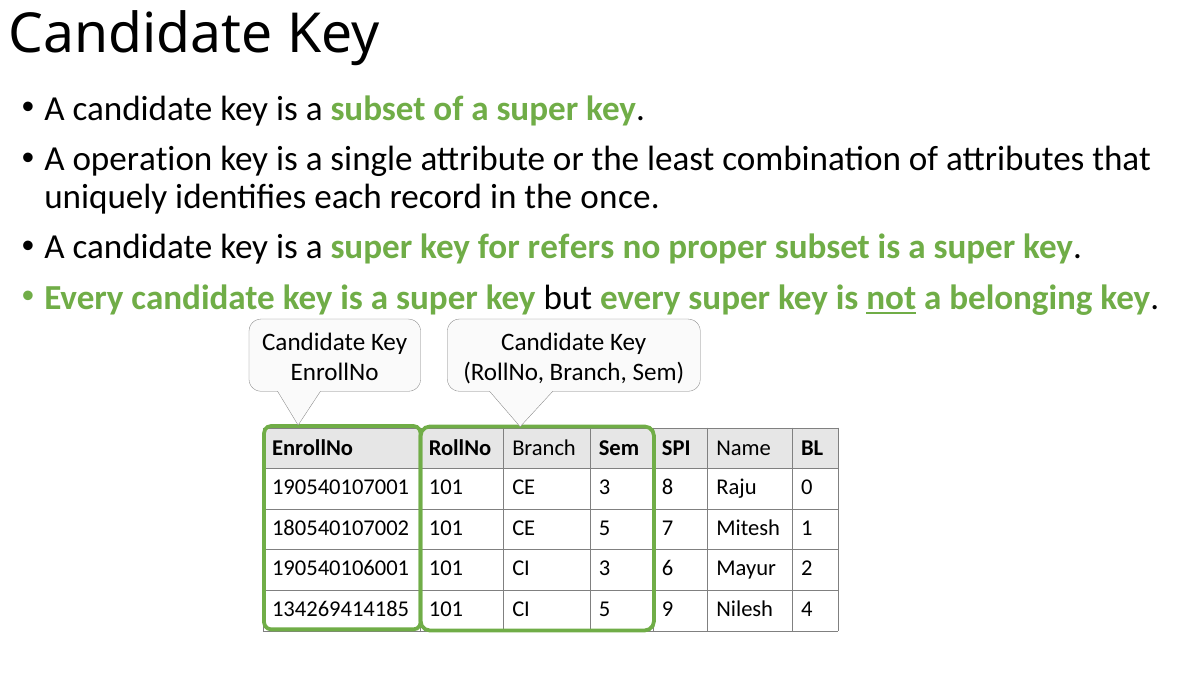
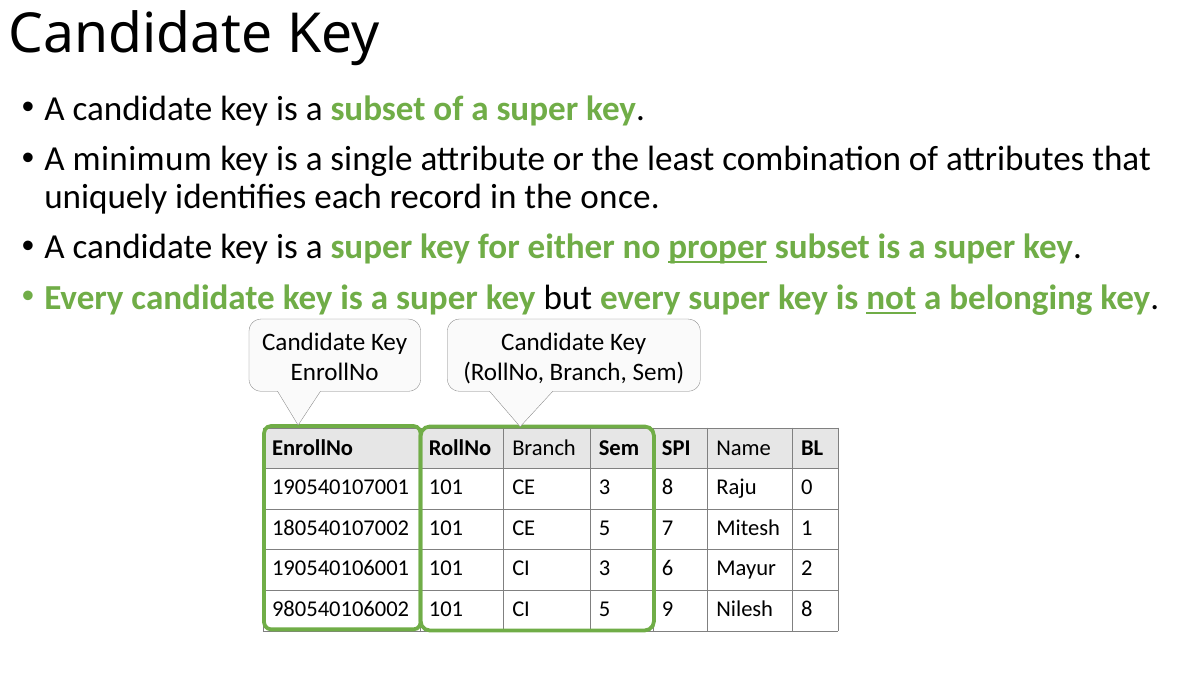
operation: operation -> minimum (142, 159)
refers: refers -> either (571, 247)
proper underline: none -> present (718, 247)
134269414185: 134269414185 -> 980540106002 (341, 609)
Nilesh 4: 4 -> 8 (807, 609)
